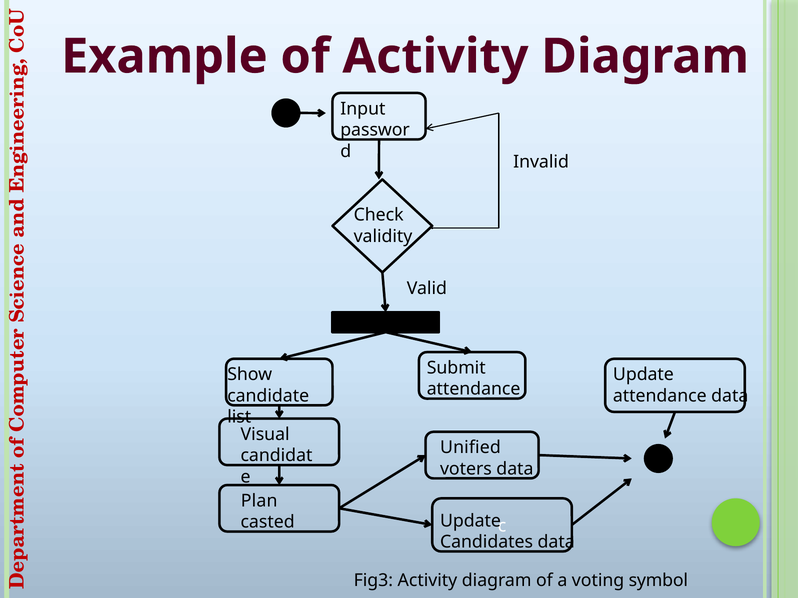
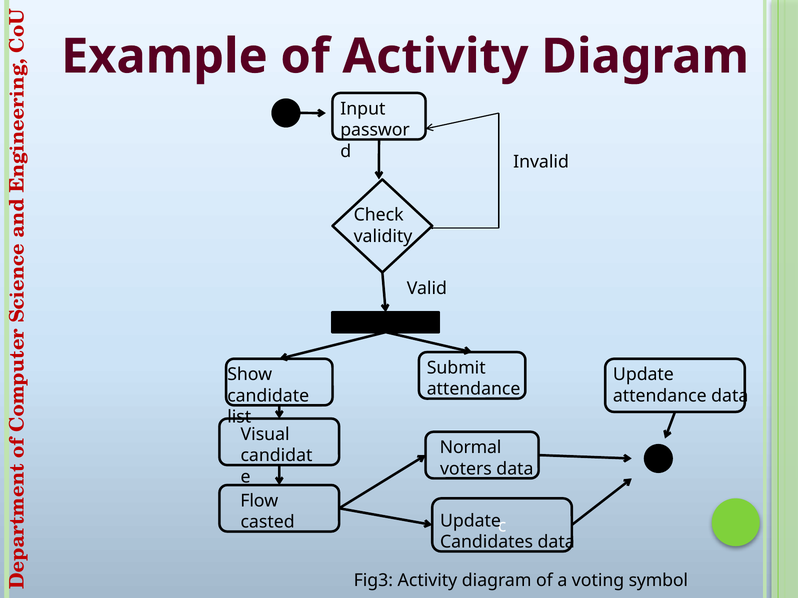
Unified: Unified -> Normal (471, 448)
Plan: Plan -> Flow (259, 501)
